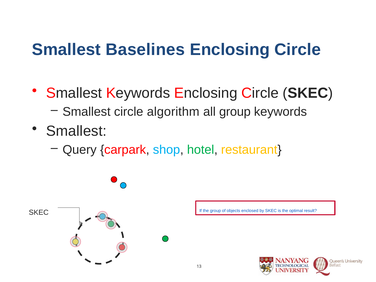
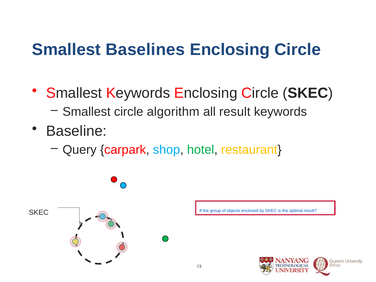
all group: group -> result (235, 112)
Smallest: Smallest -> Baseline (76, 131)
